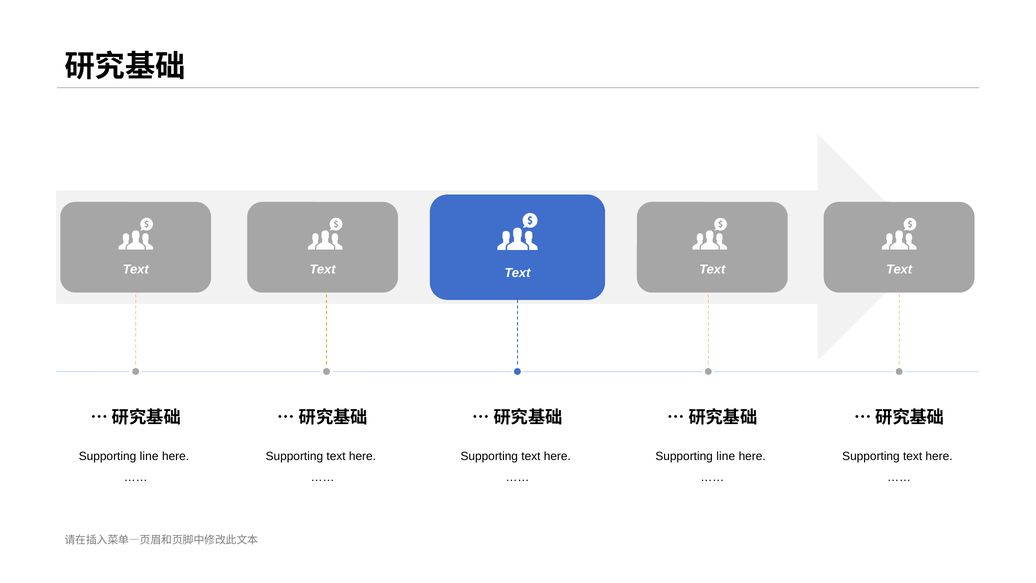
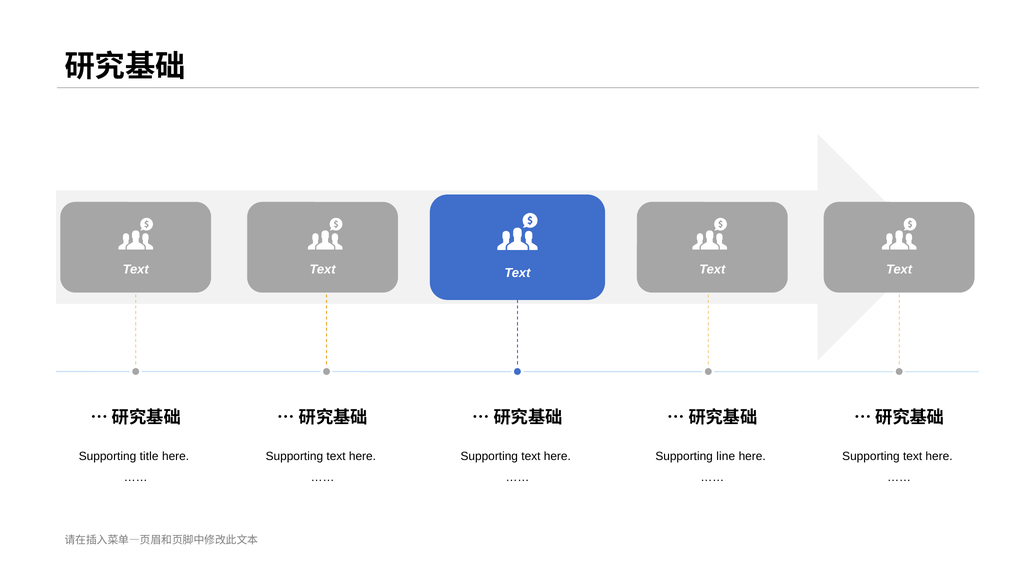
line: line -> title (149, 456)
